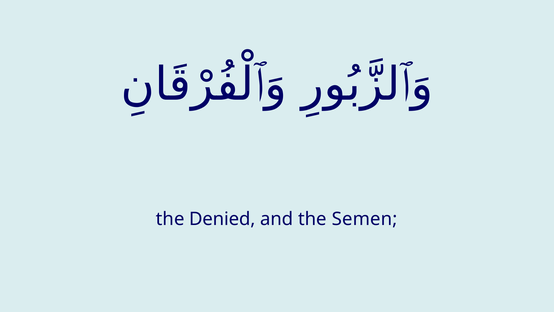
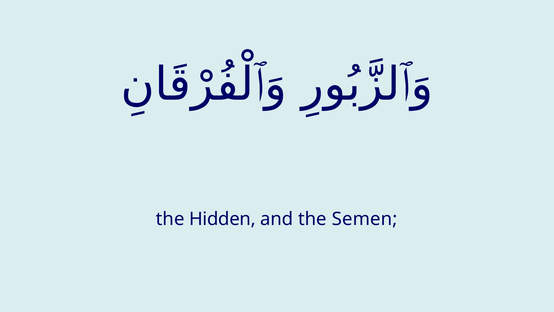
Denied: Denied -> Hidden (222, 219)
